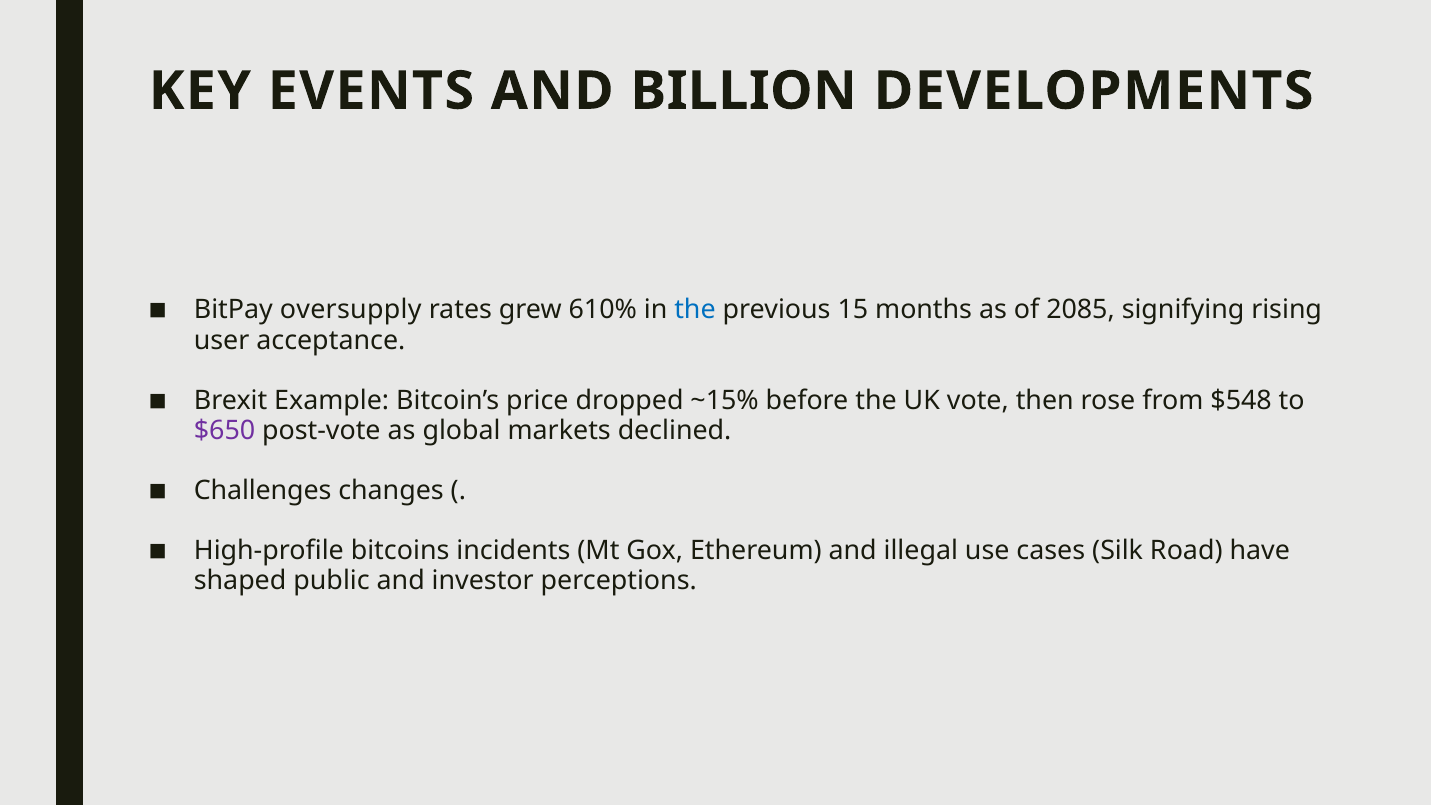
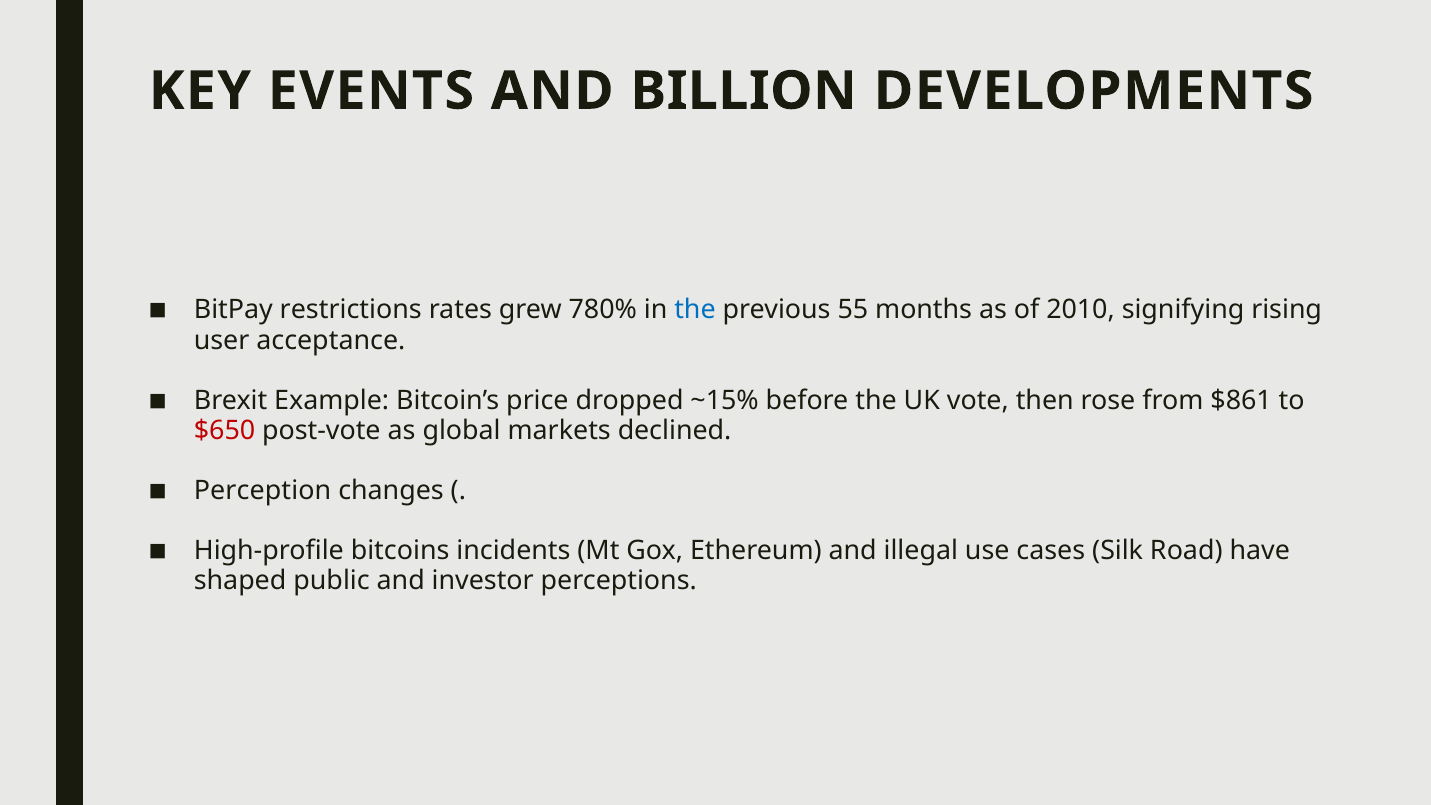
oversupply: oversupply -> restrictions (351, 310)
610%: 610% -> 780% (603, 310)
15: 15 -> 55 (853, 310)
2085: 2085 -> 2010 (1081, 310)
$548: $548 -> $861 (1241, 400)
$650 colour: purple -> red (225, 431)
Challenges: Challenges -> Perception (263, 491)
